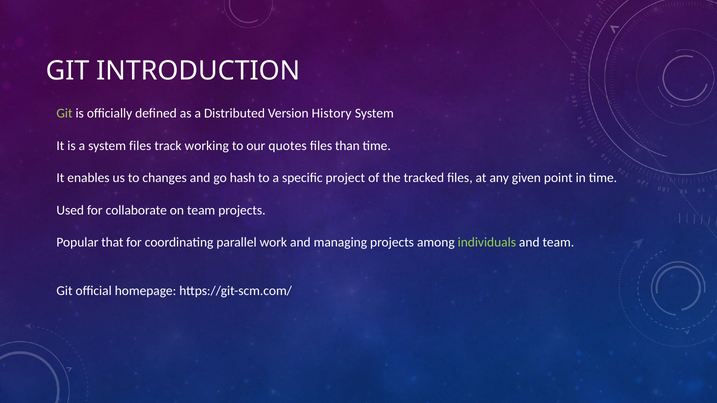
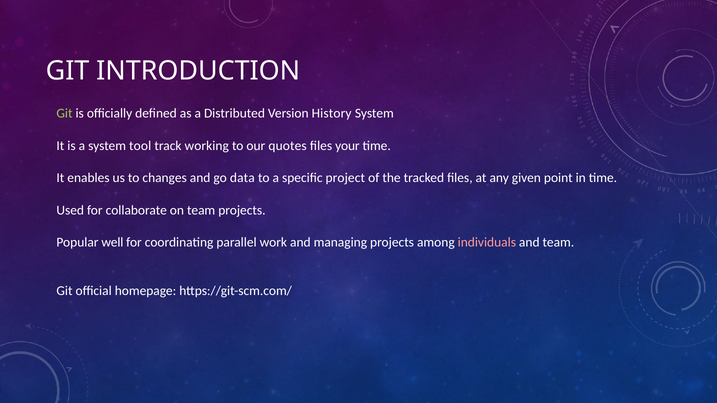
system files: files -> tool (140, 146)
than: than -> your (347, 146)
hash: hash -> data (242, 178)
that: that -> well (112, 243)
individuals colour: light green -> pink (487, 243)
